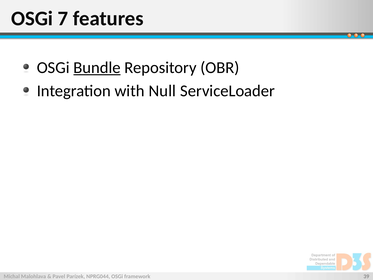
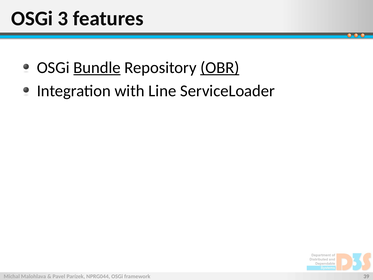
7: 7 -> 3 (63, 19)
OBR underline: none -> present (220, 68)
Null: Null -> Line (162, 91)
